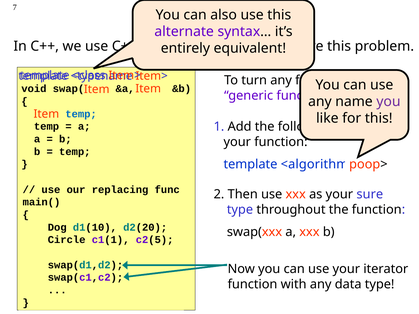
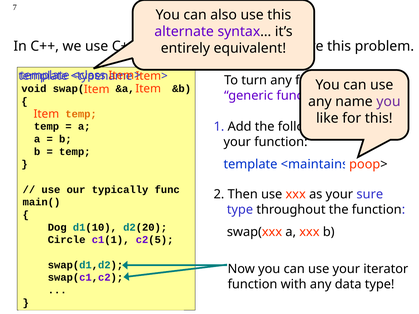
temp colour: blue -> orange (81, 114)
<algorithm: <algorithm -> <maintains (315, 164)
replacing: replacing -> typically (120, 190)
